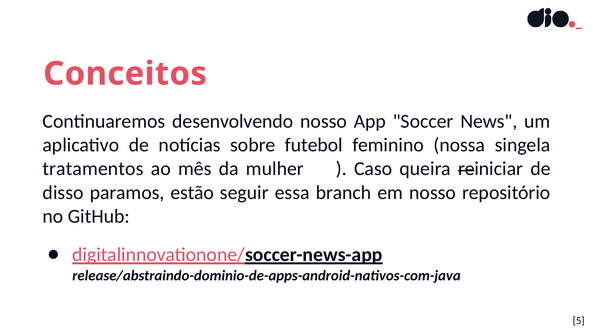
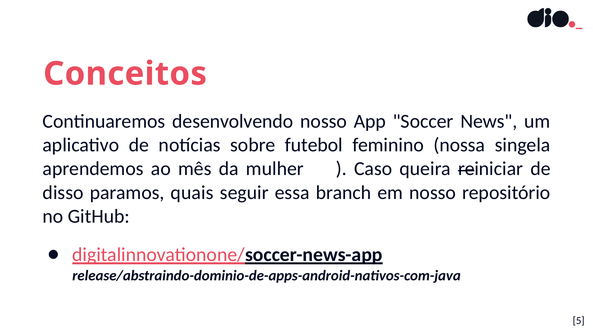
tratamentos: tratamentos -> aprendemos (93, 169)
estão: estão -> quais (192, 193)
